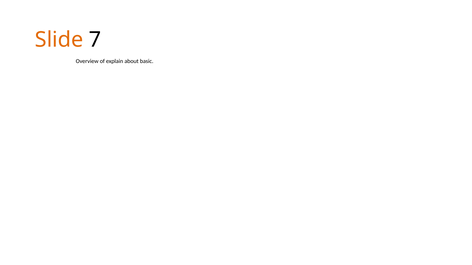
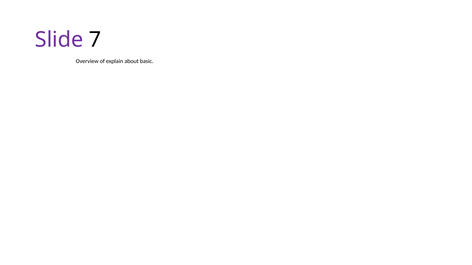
Slide colour: orange -> purple (59, 40)
